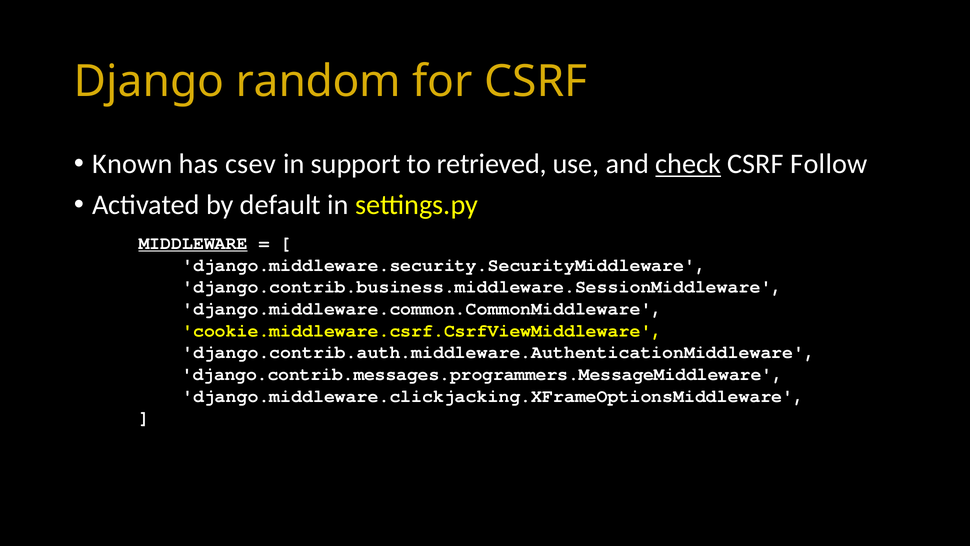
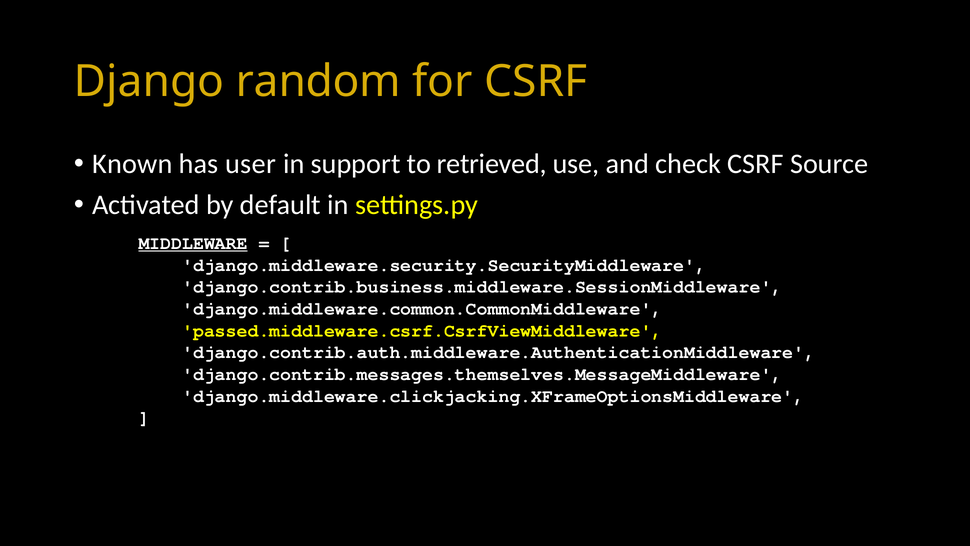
csev: csev -> user (251, 164)
check underline: present -> none (688, 164)
Follow: Follow -> Source (829, 164)
cookie.middleware.csrf.CsrfViewMiddleware: cookie.middleware.csrf.CsrfViewMiddleware -> passed.middleware.csrf.CsrfViewMiddleware (422, 330)
django.contrib.messages.programmers.MessageMiddleware: django.contrib.messages.programmers.MessageMiddleware -> django.contrib.messages.themselves.MessageMiddleware (482, 374)
